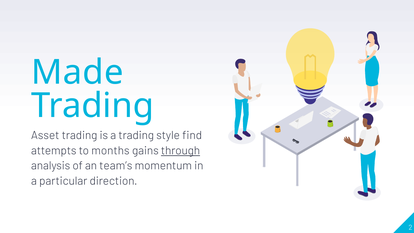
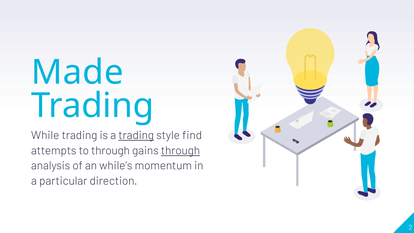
Asset: Asset -> While (45, 135)
trading underline: none -> present (136, 135)
to months: months -> through (111, 151)
team’s: team’s -> while’s (116, 166)
